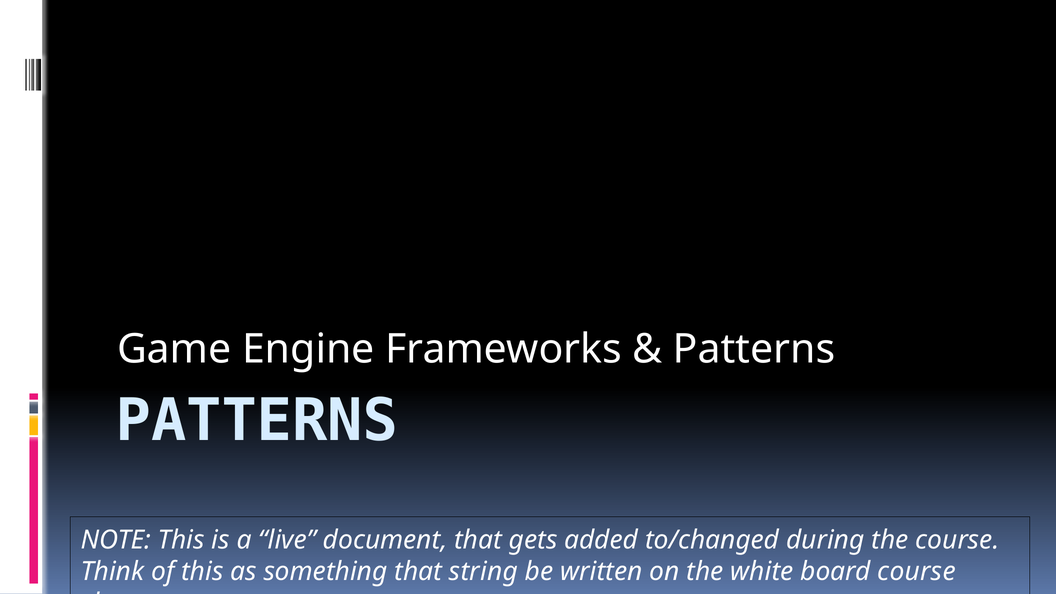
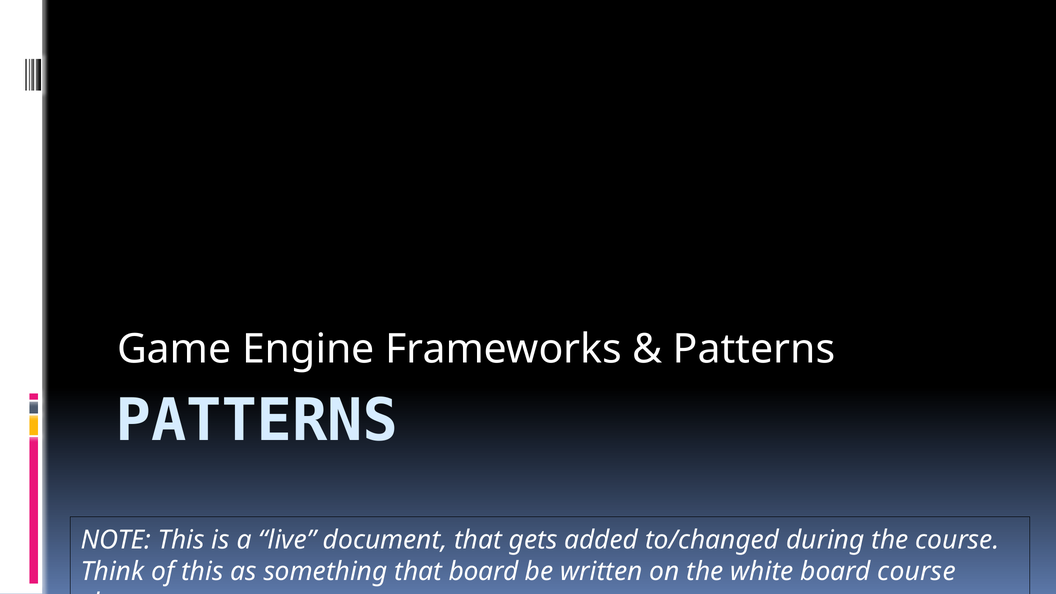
that string: string -> board (484, 572)
